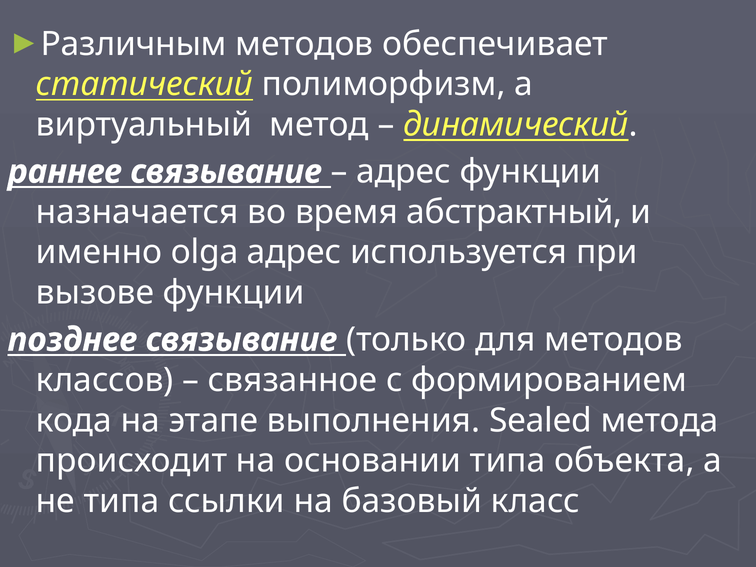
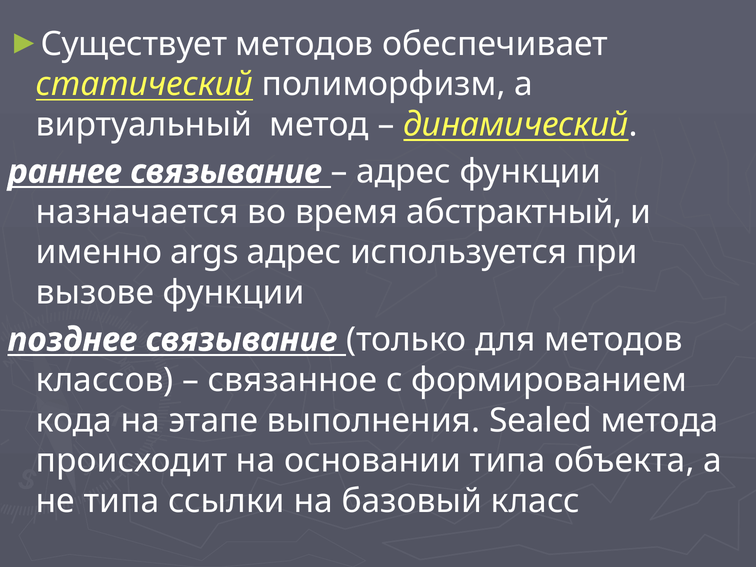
Различным: Различным -> Существует (134, 44)
olga: olga -> args (205, 252)
